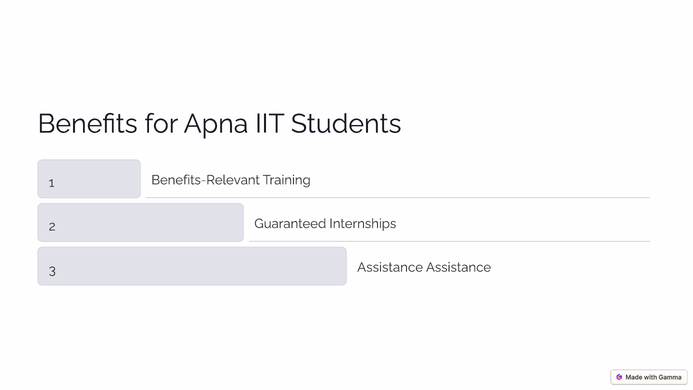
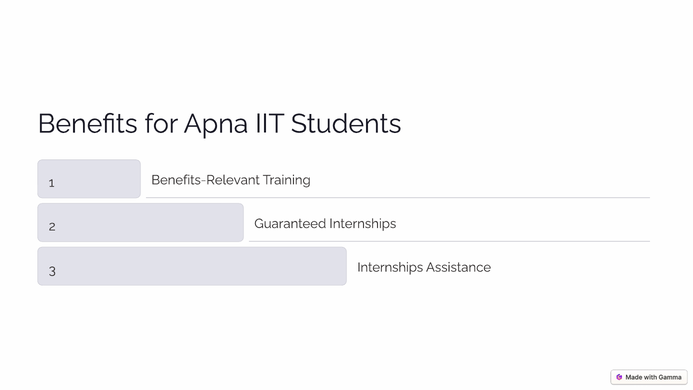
3 Assistance: Assistance -> Internships (390, 267)
